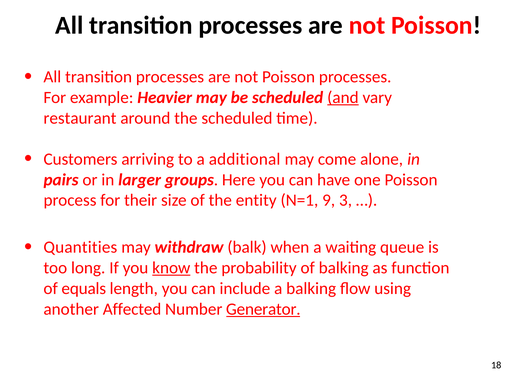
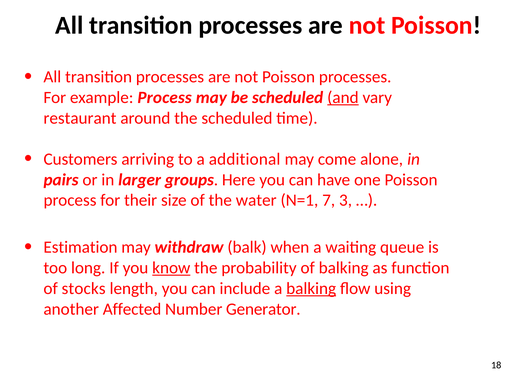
example Heavier: Heavier -> Process (165, 98)
entity: entity -> water (256, 200)
9: 9 -> 7 (329, 200)
Quantities: Quantities -> Estimation (80, 247)
equals: equals -> stocks (84, 289)
balking underline: none -> present (311, 289)
Generator underline: present -> none (263, 309)
